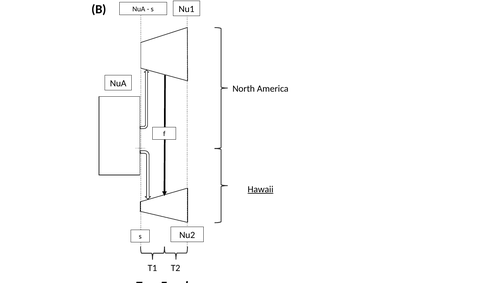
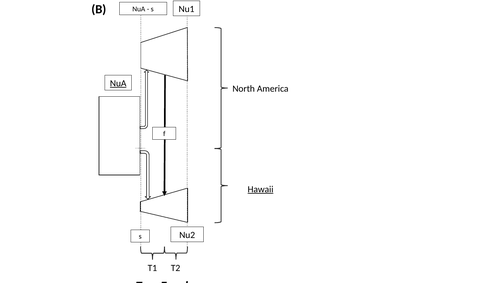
NuA underline: none -> present (118, 83)
